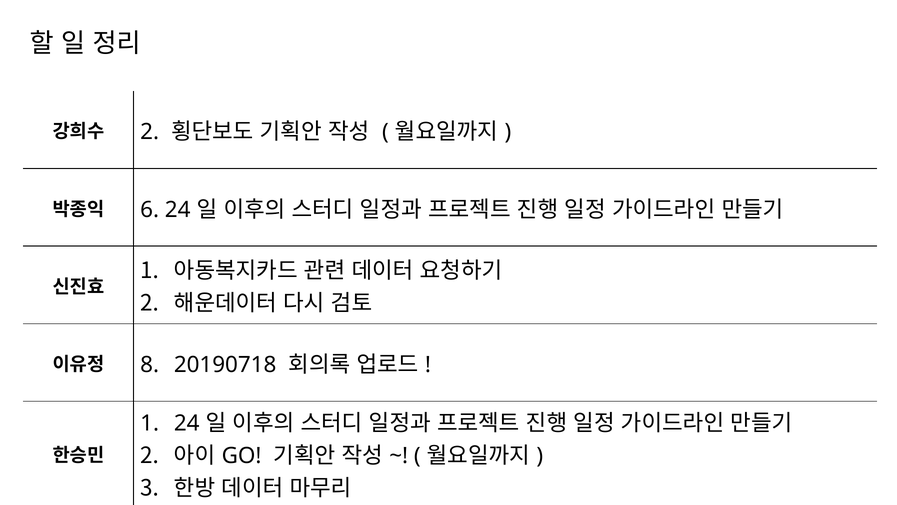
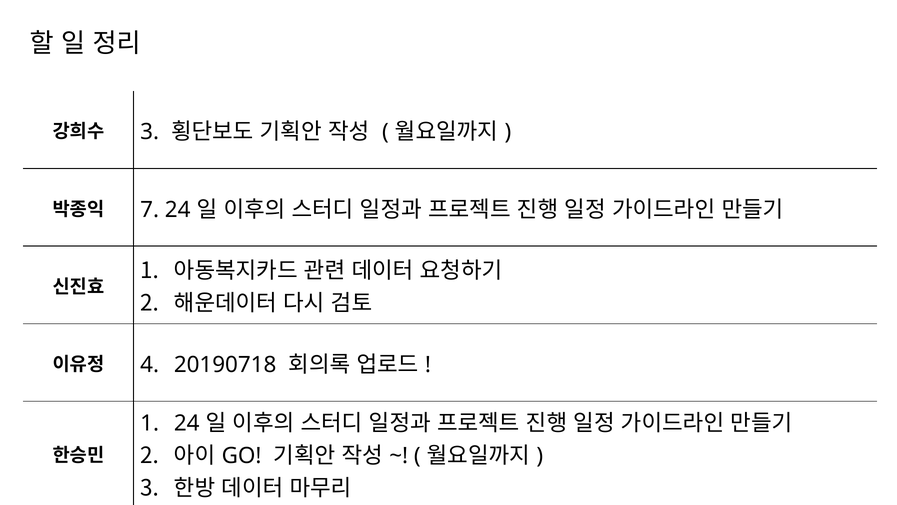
2: 2 -> 3 (150, 132)
6: 6 -> 7 (150, 209)
8: 8 -> 4 (150, 364)
